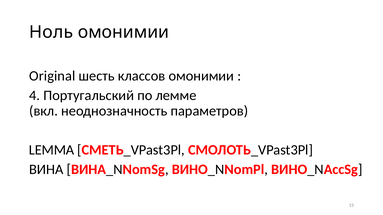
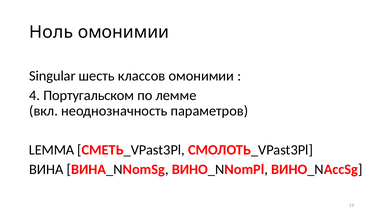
Original: Original -> Singular (52, 76)
Португальский: Португальский -> Португальском (89, 96)
